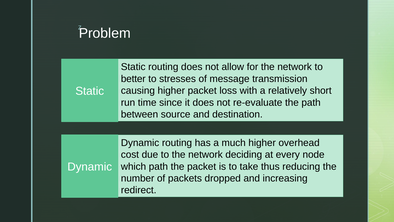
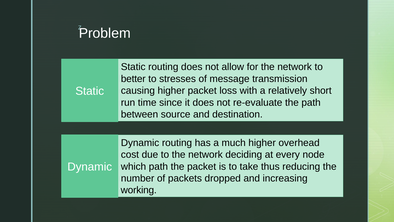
redirect: redirect -> working (139, 190)
